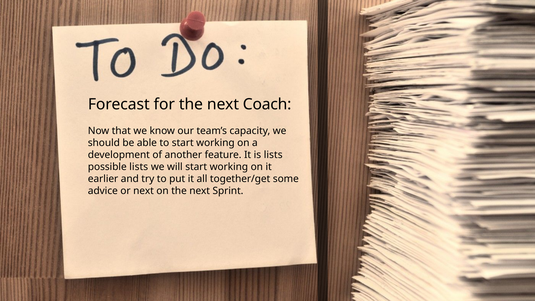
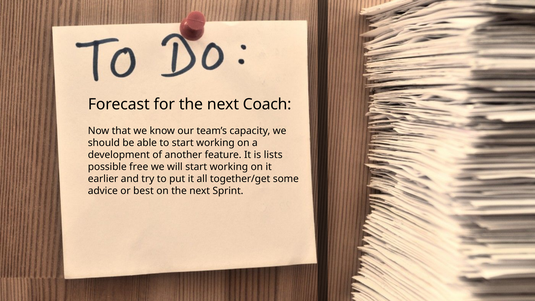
possible lists: lists -> free (139, 167)
or next: next -> best (143, 191)
